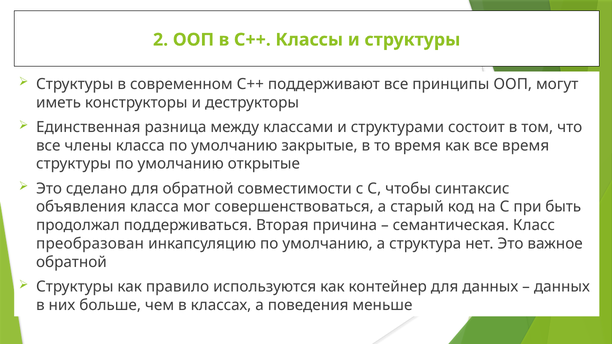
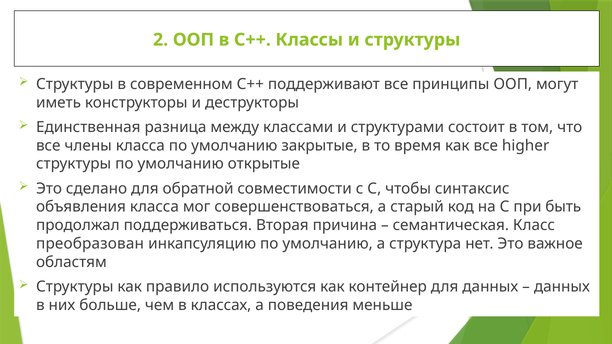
все время: время -> higher (526, 146)
обратной: обратной -> областям (71, 262)
